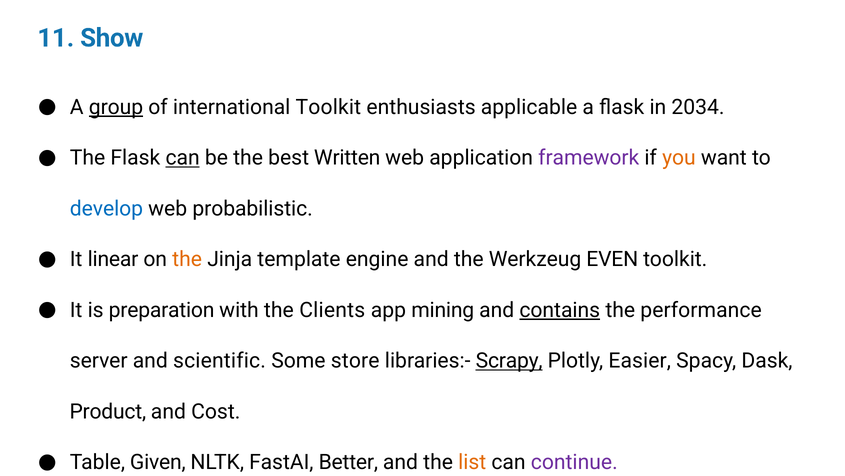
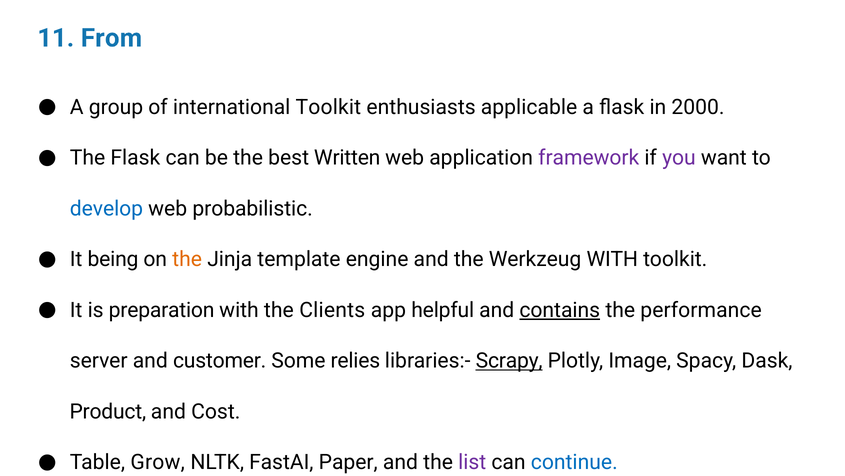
Show: Show -> From (111, 38)
group underline: present -> none (116, 107)
2034: 2034 -> 2000 (698, 107)
can underline: present -> none (183, 158)
you colour: orange -> purple (679, 158)
linear: linear -> being (113, 259)
Werkzeug EVEN: EVEN -> WITH (612, 259)
mining: mining -> helpful (443, 310)
scientific: scientific -> customer (220, 360)
store: store -> relies (355, 360)
Easier: Easier -> Image (640, 360)
Given: Given -> Grow (158, 462)
Better: Better -> Paper (348, 462)
list colour: orange -> purple (472, 462)
continue colour: purple -> blue (574, 462)
